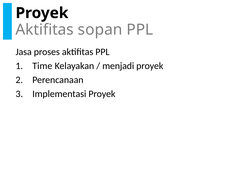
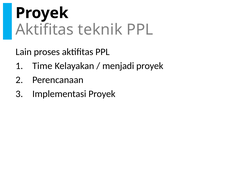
sopan: sopan -> teknik (100, 30)
Jasa: Jasa -> Lain (24, 52)
